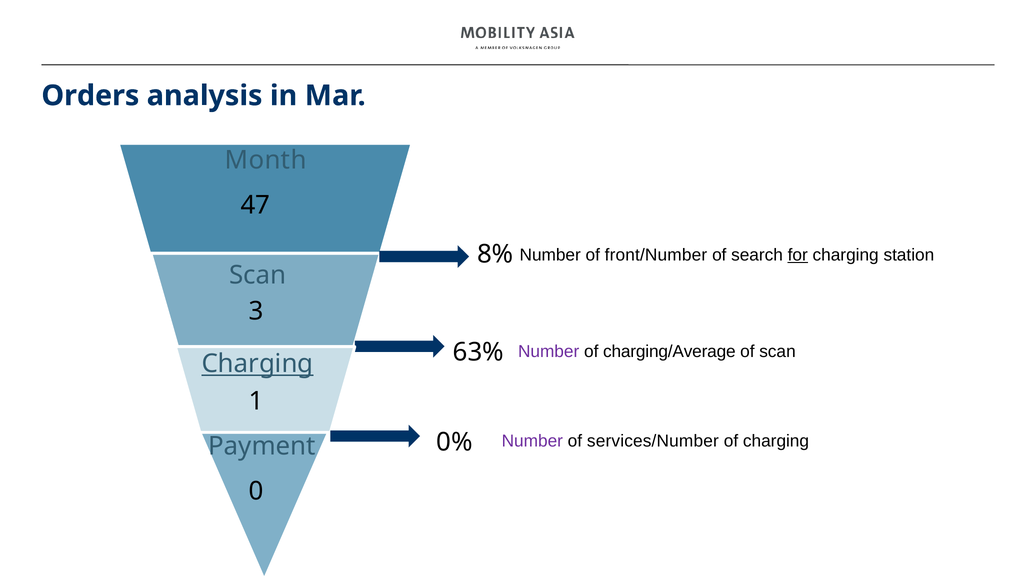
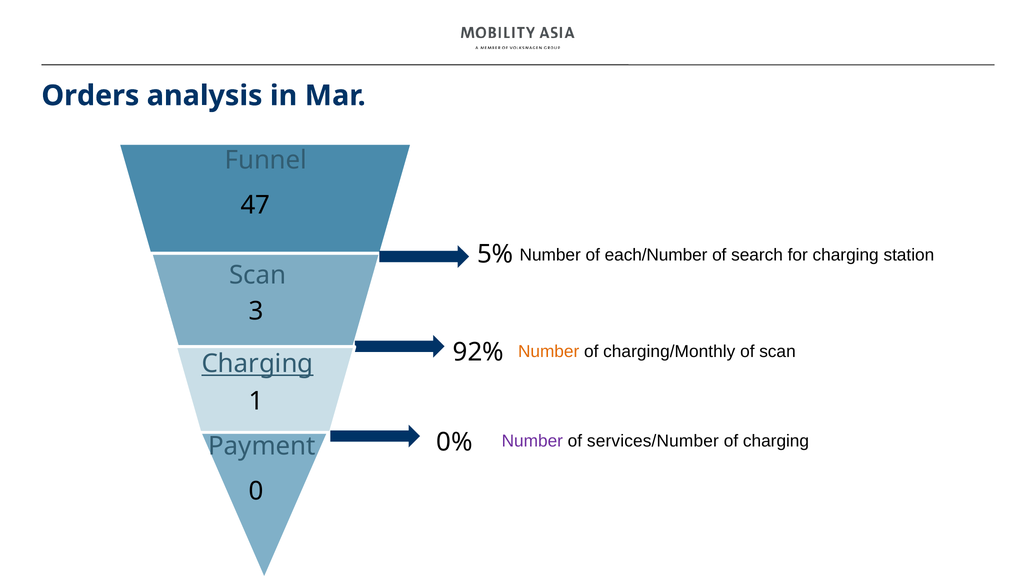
Month: Month -> Funnel (266, 160)
front/Number: front/Number -> each/Number (656, 255)
for underline: present -> none (798, 255)
8%: 8% -> 5% (495, 254)
Number colour: purple -> orange (549, 351)
charging/Average: charging/Average -> charging/Monthly (669, 351)
63%: 63% -> 92% (478, 352)
